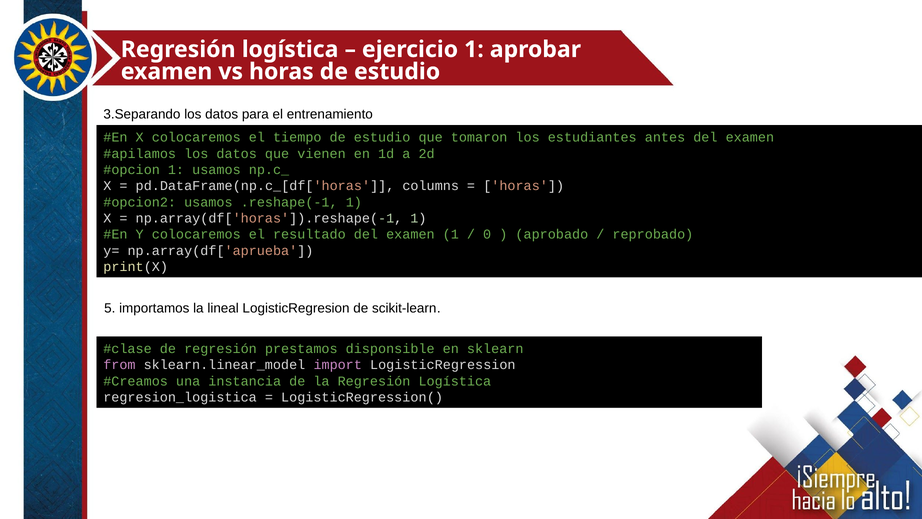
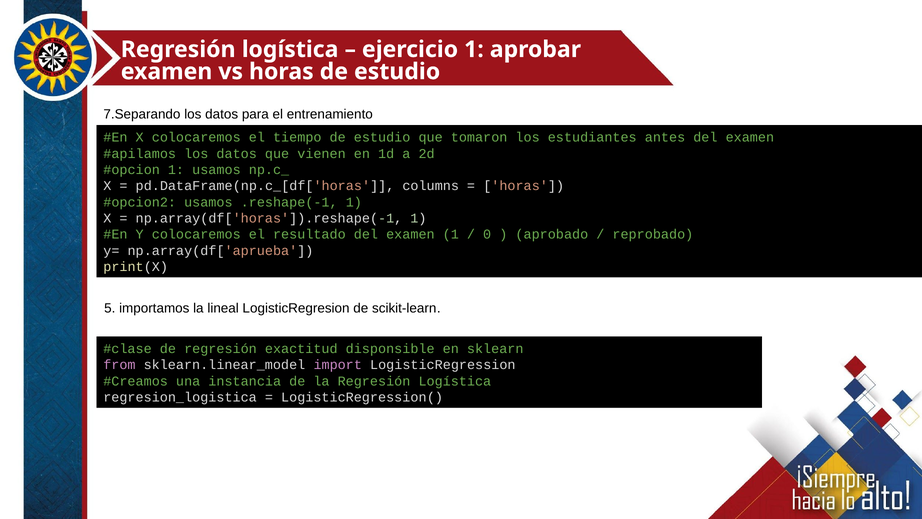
3.Separando: 3.Separando -> 7.Separando (142, 114)
prestamos: prestamos -> exactitud (301, 349)
